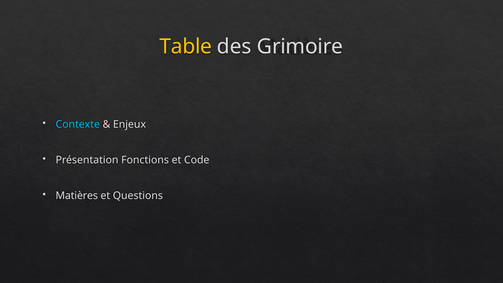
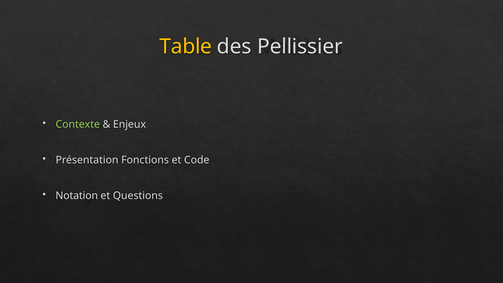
Grimoire: Grimoire -> Pellissier (300, 47)
Contexte colour: light blue -> light green (78, 124)
Matières: Matières -> Notation (77, 196)
